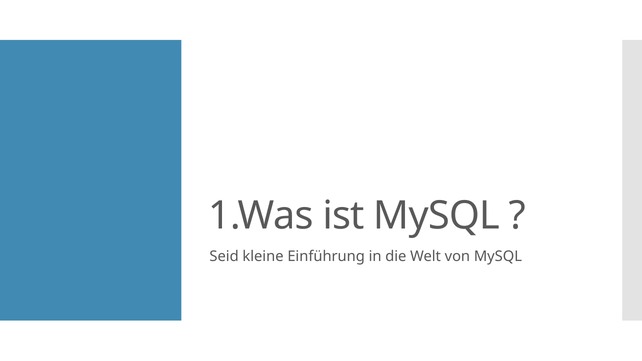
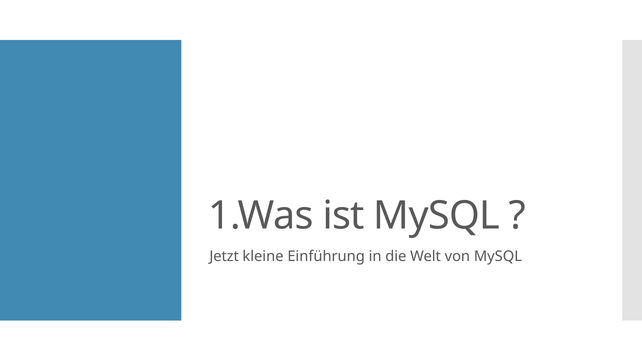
Seid: Seid -> Jetzt (224, 256)
